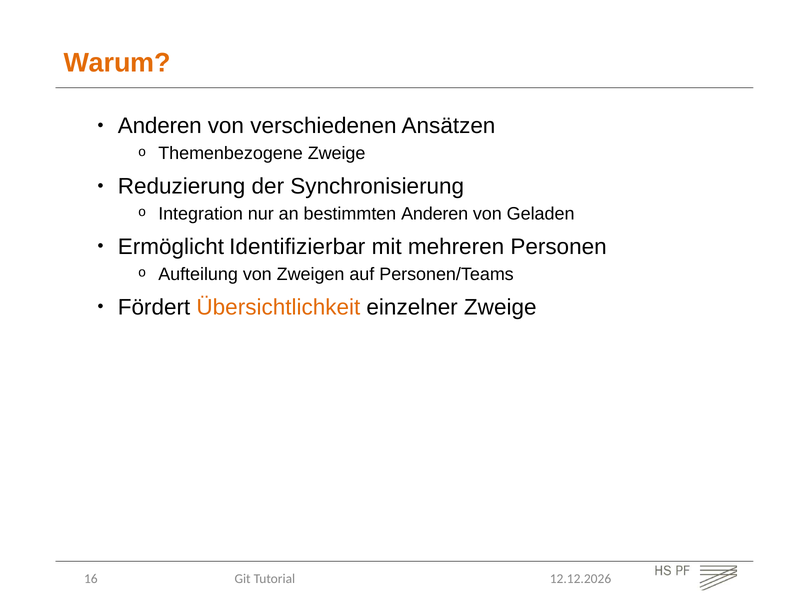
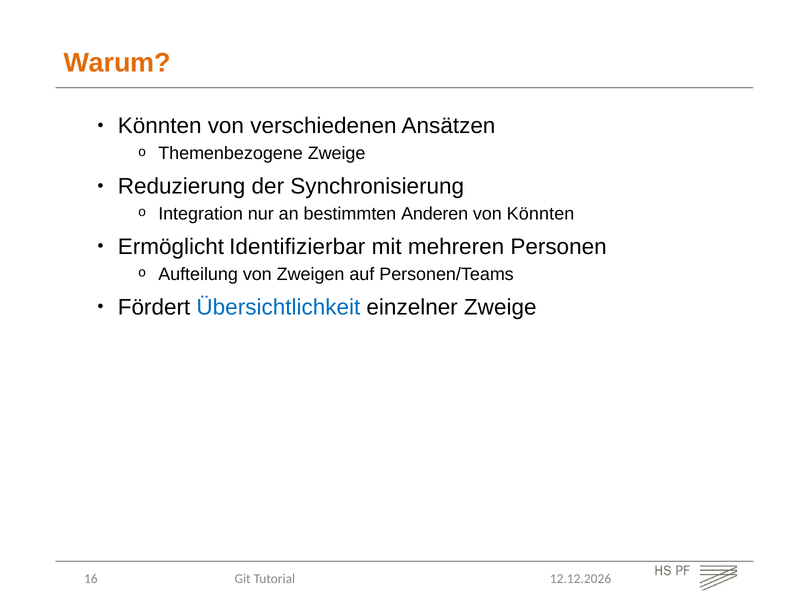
Anderen: Anderen -> Könnten (160, 126)
von Geladen: Geladen -> Könnten (541, 214)
Übersichtlichkeit colour: orange -> blue (278, 308)
